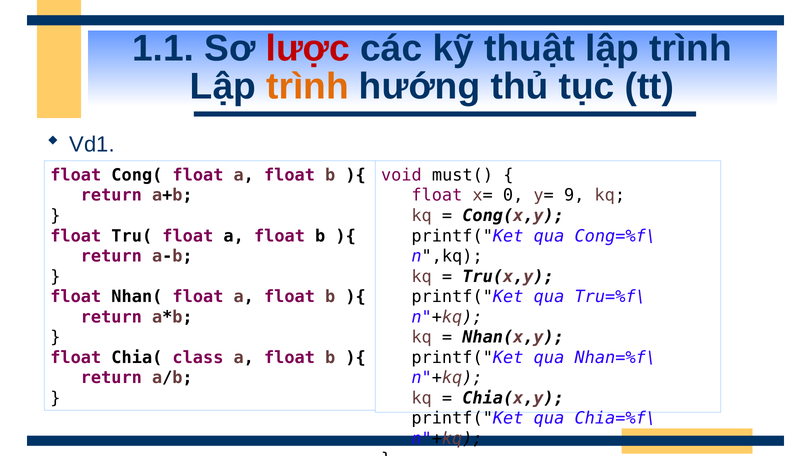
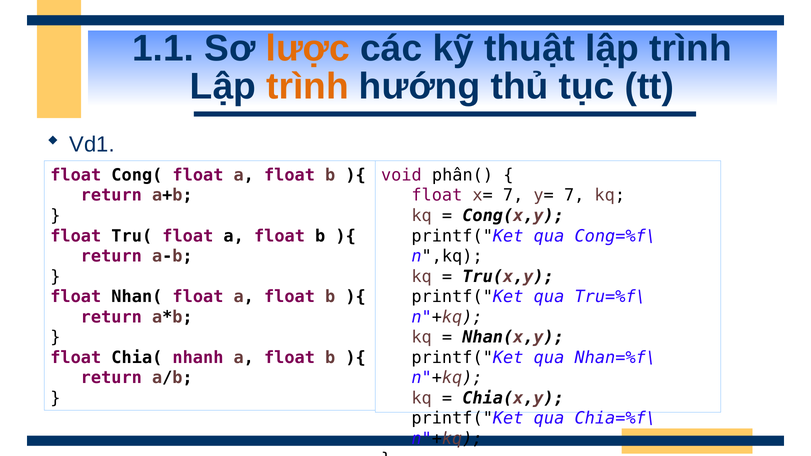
lược colour: red -> orange (308, 49)
must(: must( -> phân( (463, 175)
x= 0: 0 -> 7 (513, 195)
y= 9: 9 -> 7 (574, 195)
class: class -> nhanh (198, 358)
